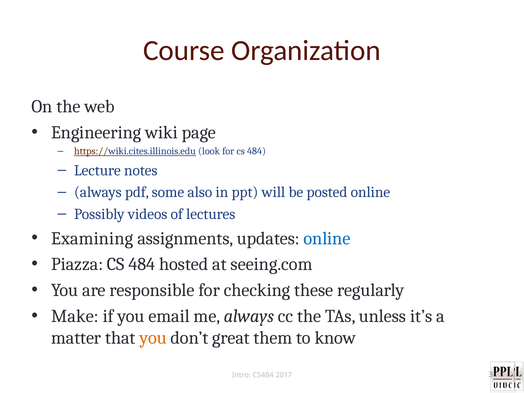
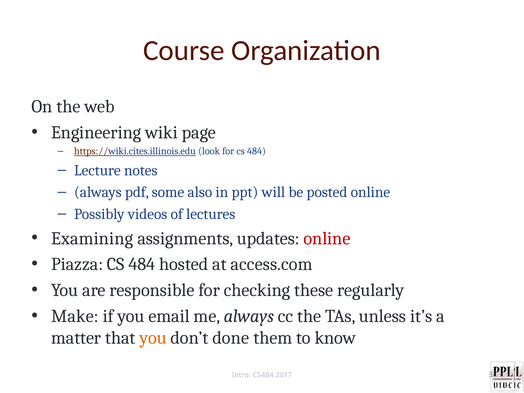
online colour: blue -> red (327, 238)
seeing.com: seeing.com -> access.com (272, 264)
great: great -> done (231, 338)
